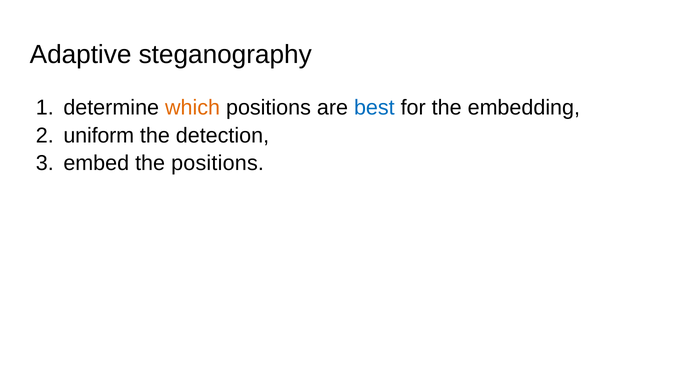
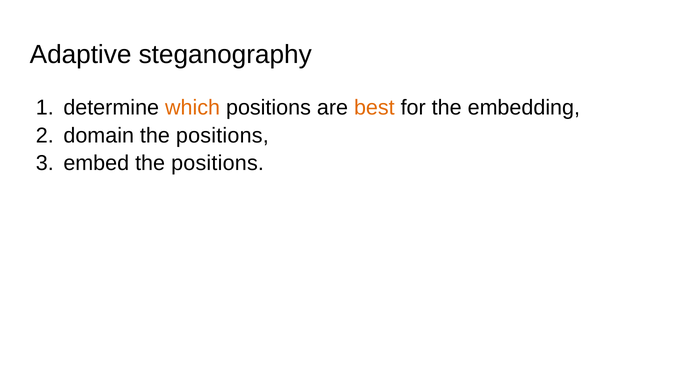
best colour: blue -> orange (374, 108)
uniform: uniform -> domain (99, 136)
detection: detection -> positions (222, 136)
